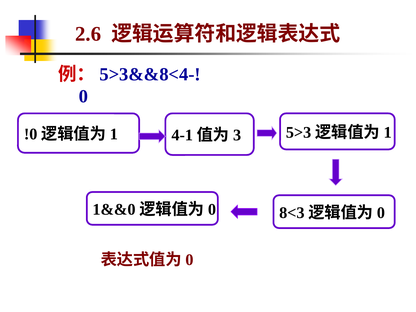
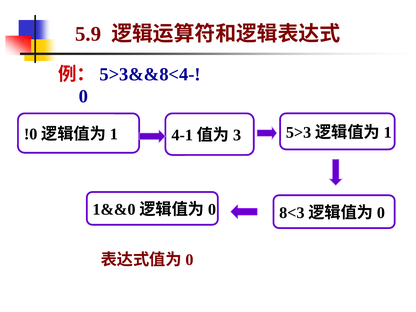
2.6: 2.6 -> 5.9 (88, 34)
